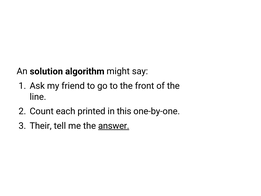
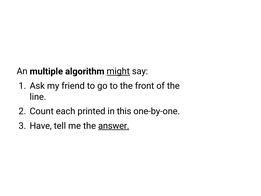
solution: solution -> multiple (46, 71)
might underline: none -> present (118, 71)
Their: Their -> Have (41, 126)
